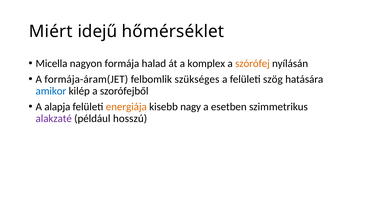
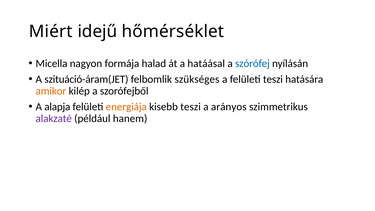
komplex: komplex -> hatáásal (206, 63)
szórófej colour: orange -> blue (252, 63)
formája-áram(JET: formája-áram(JET -> szituáció-áram(JET (86, 79)
felületi szög: szög -> teszi (273, 79)
amikor colour: blue -> orange (51, 91)
kisebb nagy: nagy -> teszi (191, 107)
esetben: esetben -> arányos (229, 107)
hosszú: hosszú -> hanem (130, 118)
